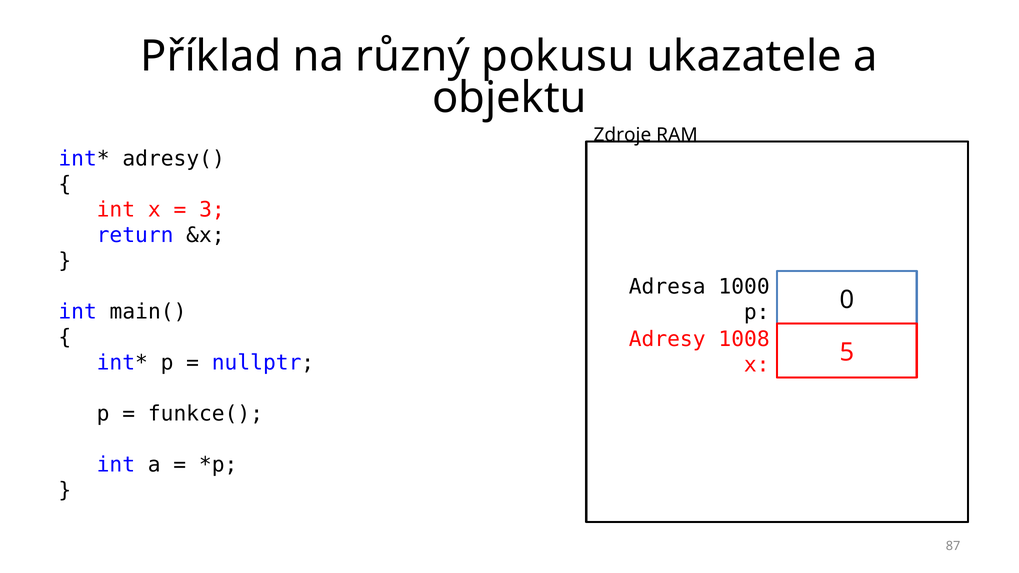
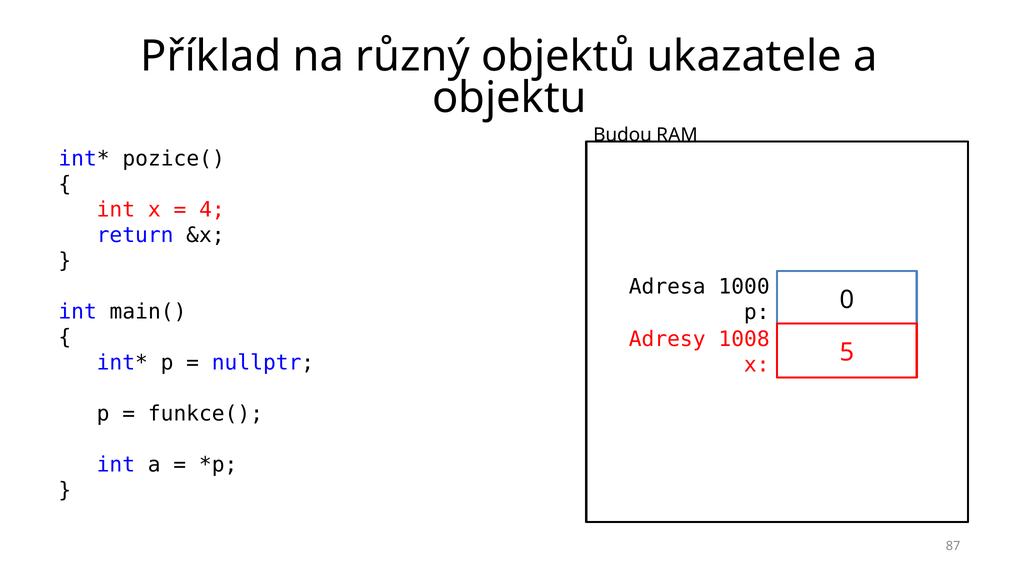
pokusu: pokusu -> objektů (558, 56)
Zdroje: Zdroje -> Budou (623, 135)
adresy(: adresy( -> pozice( (174, 159)
3: 3 -> 4 (212, 210)
